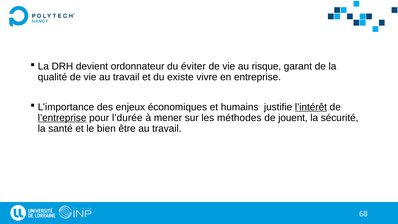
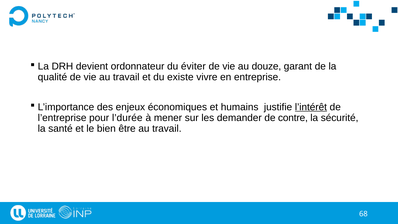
risque: risque -> douze (266, 66)
l’entreprise underline: present -> none (62, 118)
méthodes: méthodes -> demander (239, 118)
jouent: jouent -> contre (293, 118)
